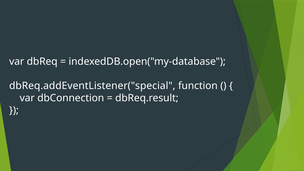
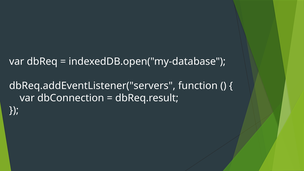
dbReq.addEventListener("special: dbReq.addEventListener("special -> dbReq.addEventListener("servers (92, 86)
